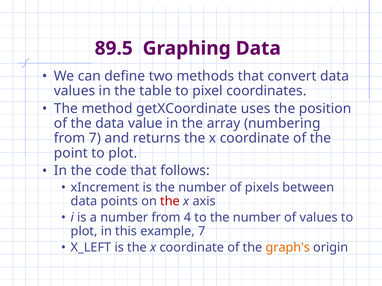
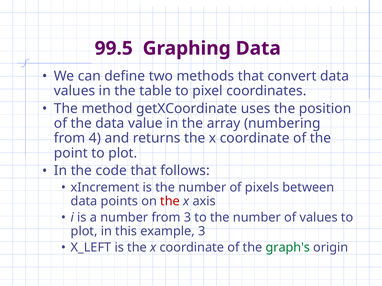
89.5: 89.5 -> 99.5 (114, 48)
from 7: 7 -> 4 (95, 138)
from 4: 4 -> 3 (187, 218)
example 7: 7 -> 3 (202, 232)
graph's colour: orange -> green (288, 248)
